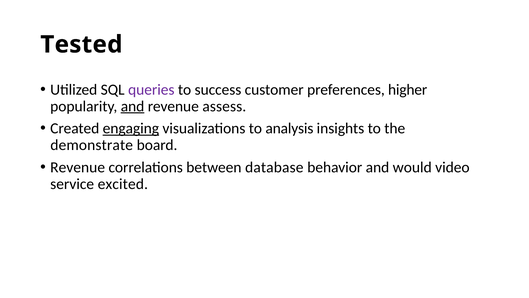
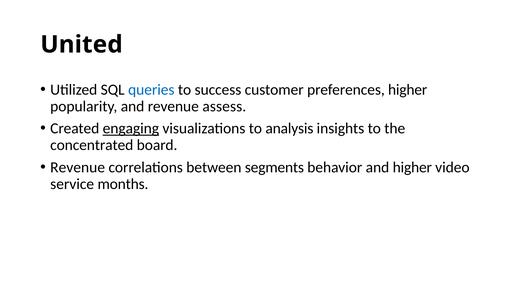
Tested: Tested -> United (81, 44)
queries colour: purple -> blue (151, 89)
and underline: present -> none (133, 106)
demonstrate: demonstrate -> concentrated (92, 145)
database: database -> segments (274, 167)
and would: would -> higher (412, 167)
excited: excited -> months (123, 184)
